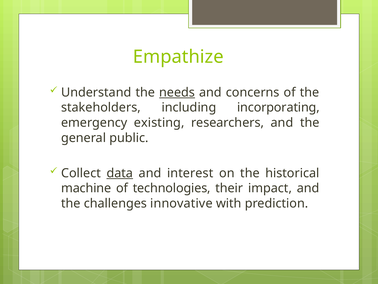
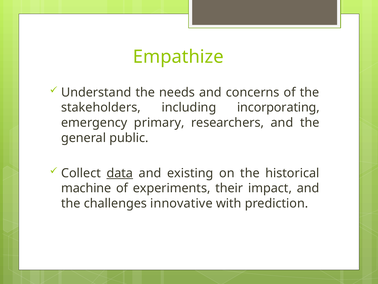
needs underline: present -> none (177, 92)
existing: existing -> primary (159, 122)
interest: interest -> existing (190, 173)
technologies: technologies -> experiments (172, 188)
